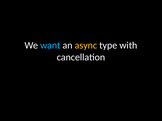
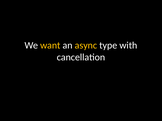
want colour: light blue -> yellow (50, 46)
